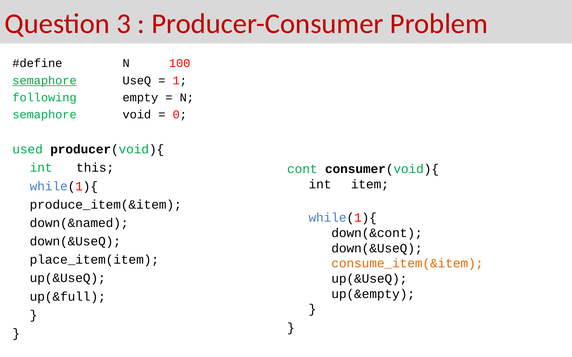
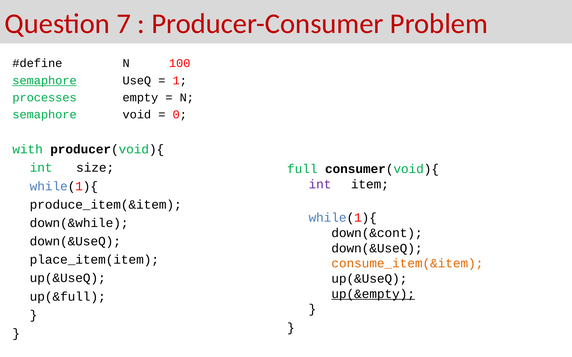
3: 3 -> 7 (124, 24)
following: following -> processes (45, 98)
used: used -> with (28, 150)
this: this -> size (95, 168)
cont: cont -> full (302, 169)
int colour: black -> purple (320, 184)
down(&named: down(&named -> down(&while (79, 223)
up(&empty underline: none -> present (373, 294)
